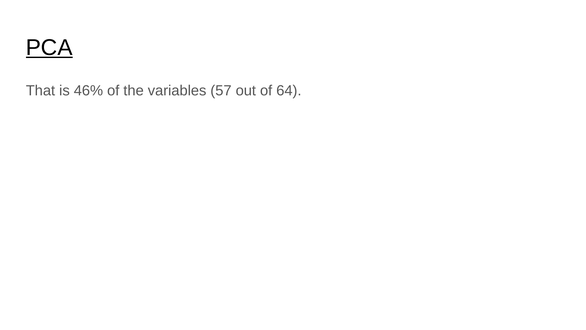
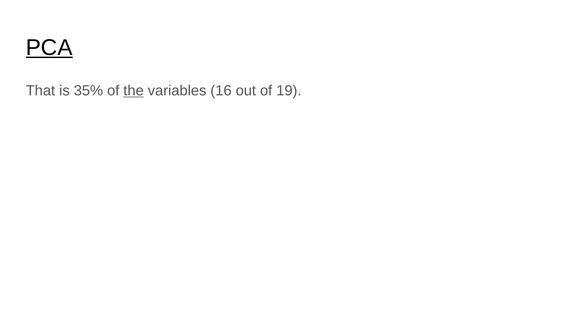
46%: 46% -> 35% (88, 91)
the underline: none -> present (134, 91)
57: 57 -> 16 (221, 91)
64: 64 -> 19 (289, 91)
